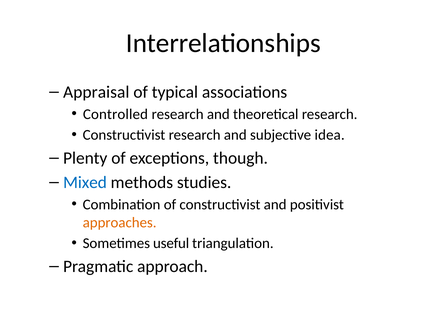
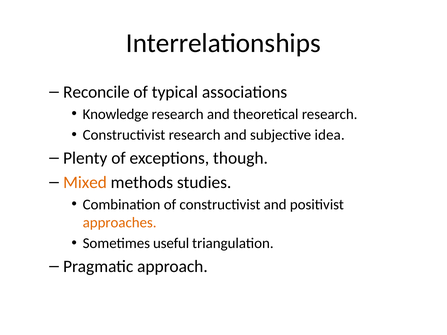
Appraisal: Appraisal -> Reconcile (96, 92)
Controlled: Controlled -> Knowledge (116, 114)
Mixed colour: blue -> orange (85, 183)
